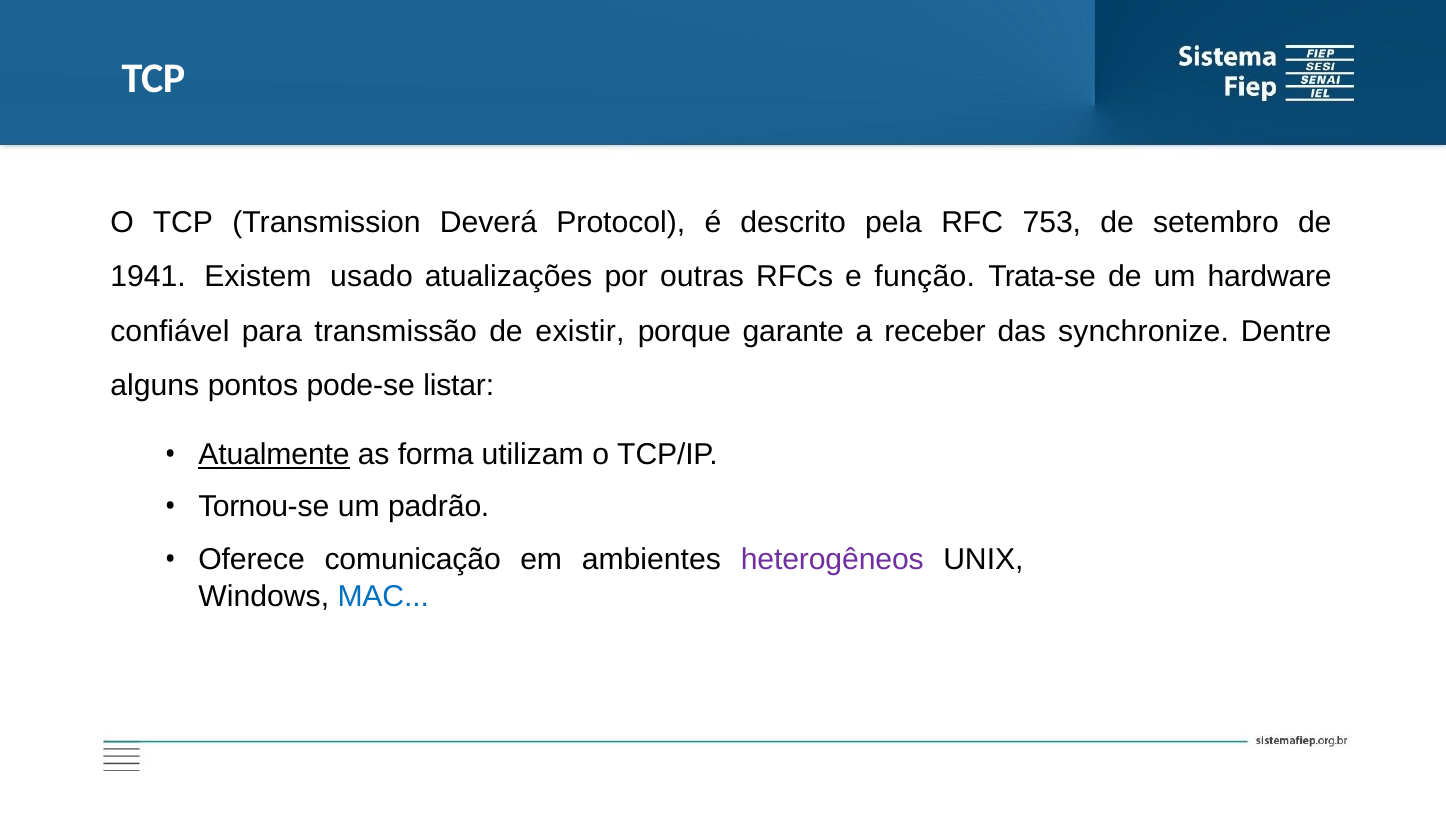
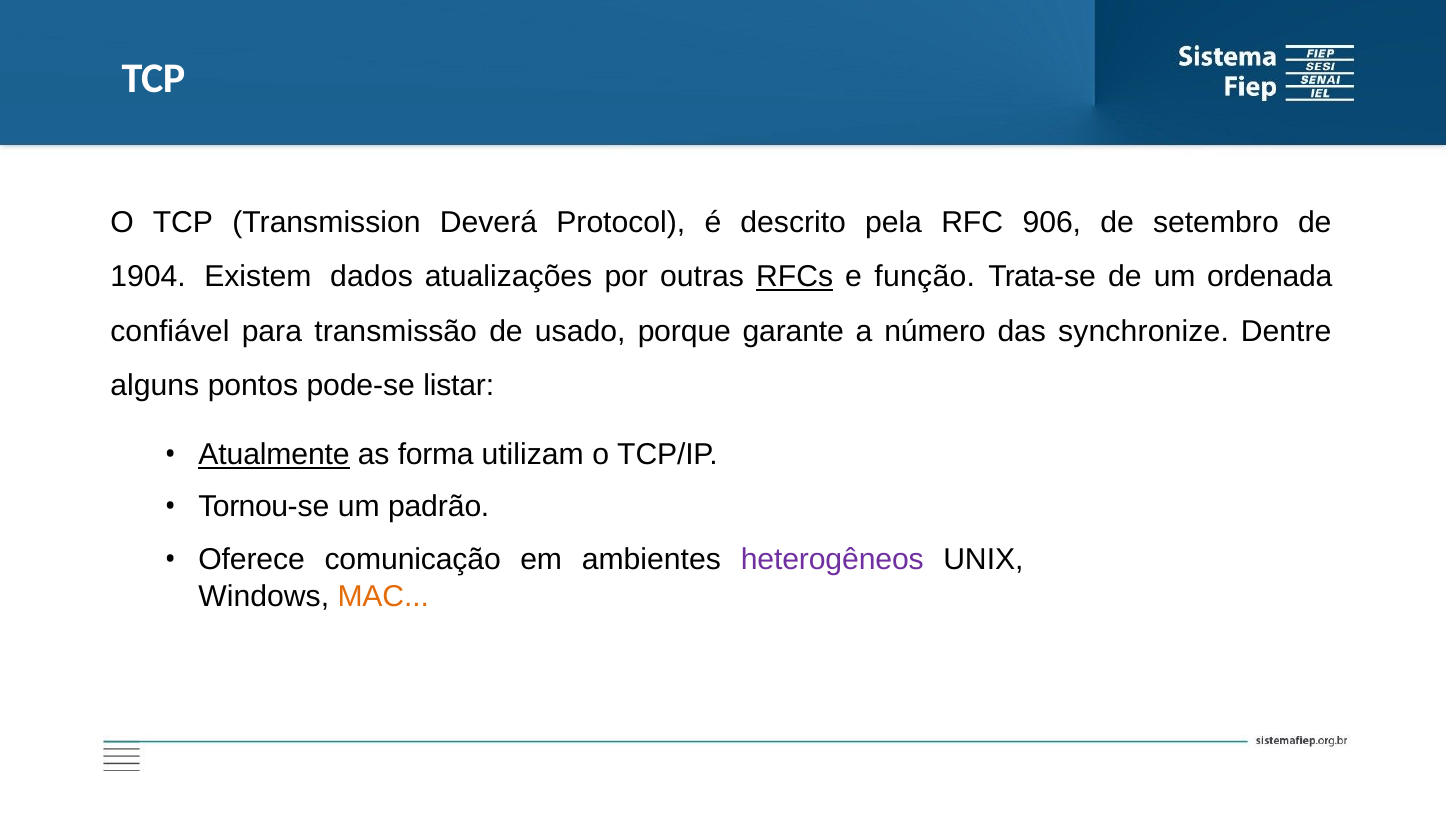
753: 753 -> 906 (1052, 223)
1941: 1941 -> 1904 (148, 277)
usado: usado -> dados (371, 277)
RFCs underline: none -> present (795, 277)
hardware: hardware -> ordenada (1270, 277)
existir: existir -> usado (580, 331)
receber: receber -> número (935, 331)
MAC colour: blue -> orange (383, 596)
